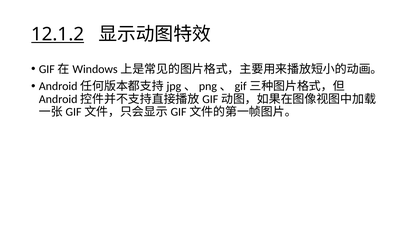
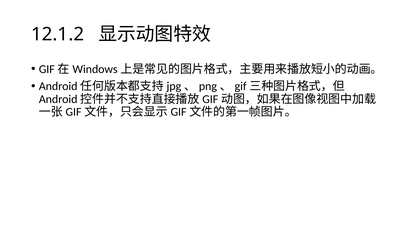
12.1.2 underline: present -> none (58, 34)
